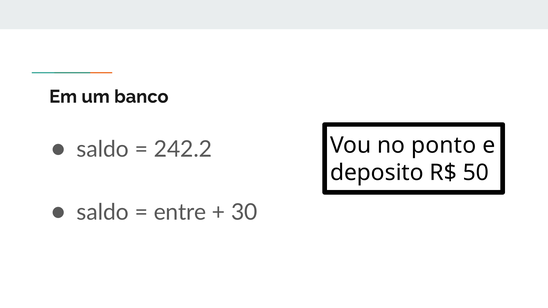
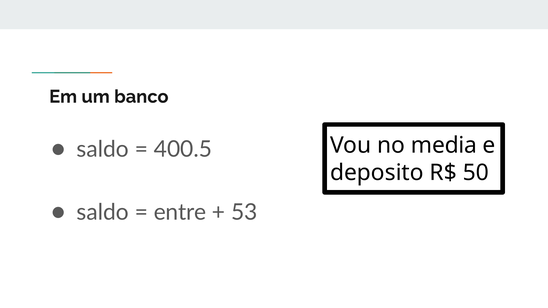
ponto: ponto -> media (444, 145)
242.2: 242.2 -> 400.5 (183, 149)
30: 30 -> 53 (244, 212)
